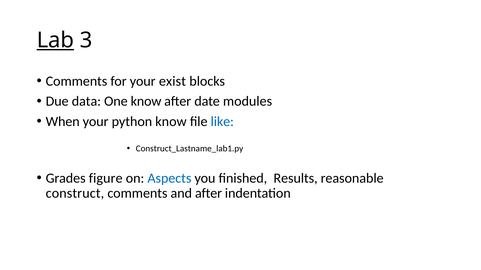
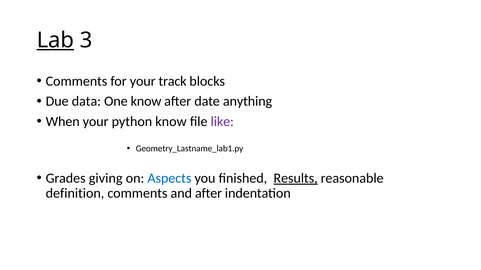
exist: exist -> track (173, 81)
modules: modules -> anything (248, 101)
like colour: blue -> purple (222, 122)
Construct_Lastname_lab1.py: Construct_Lastname_lab1.py -> Geometry_Lastname_lab1.py (190, 149)
figure: figure -> giving (106, 179)
Results underline: none -> present (296, 179)
construct: construct -> definition (75, 194)
